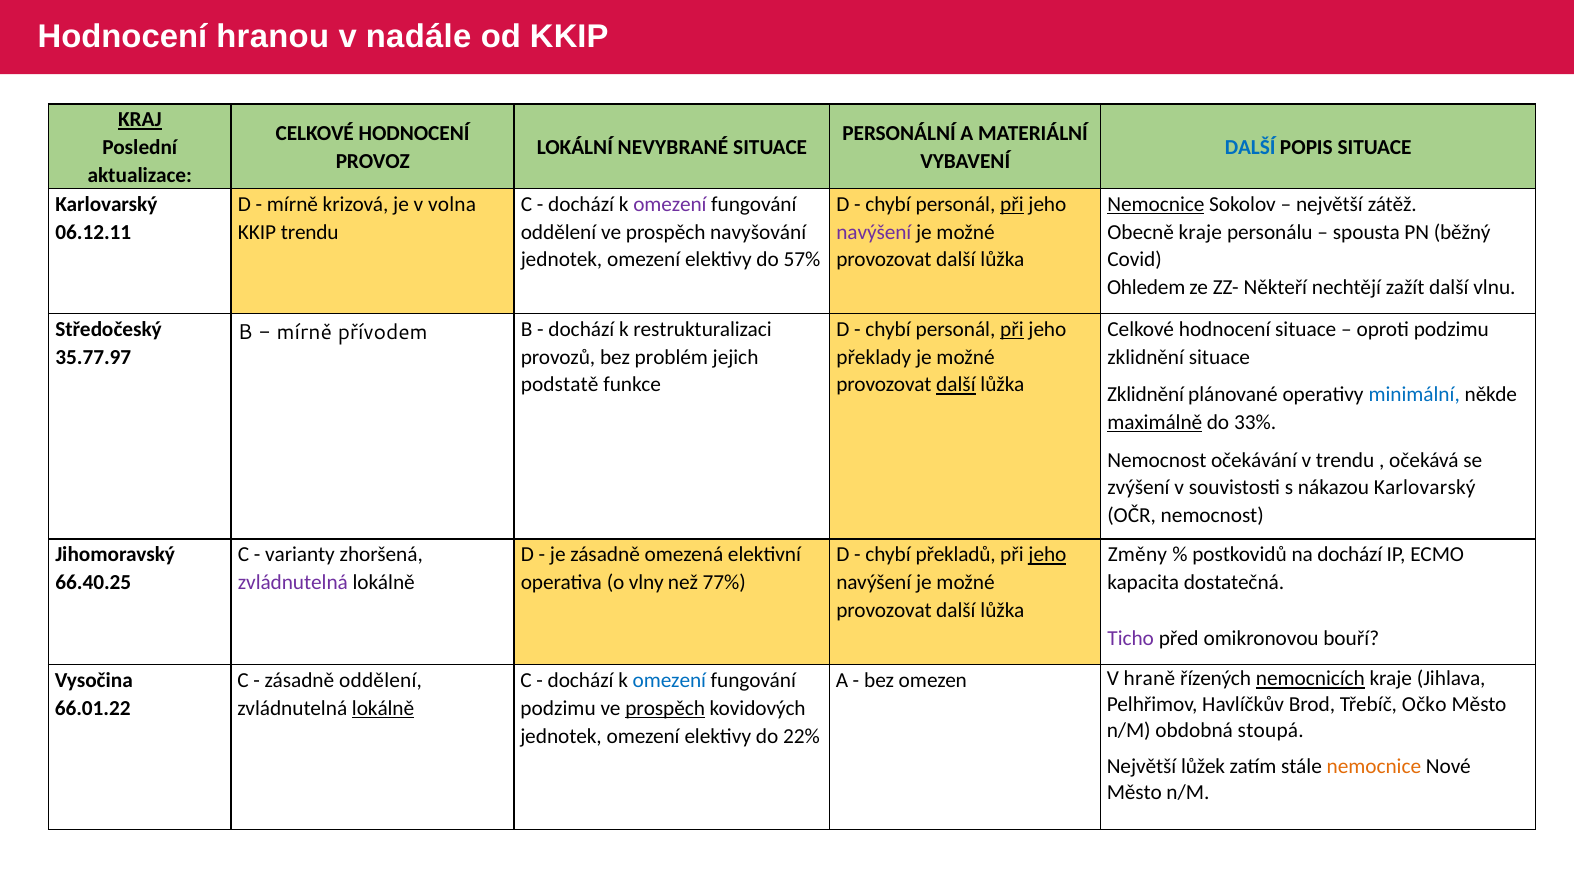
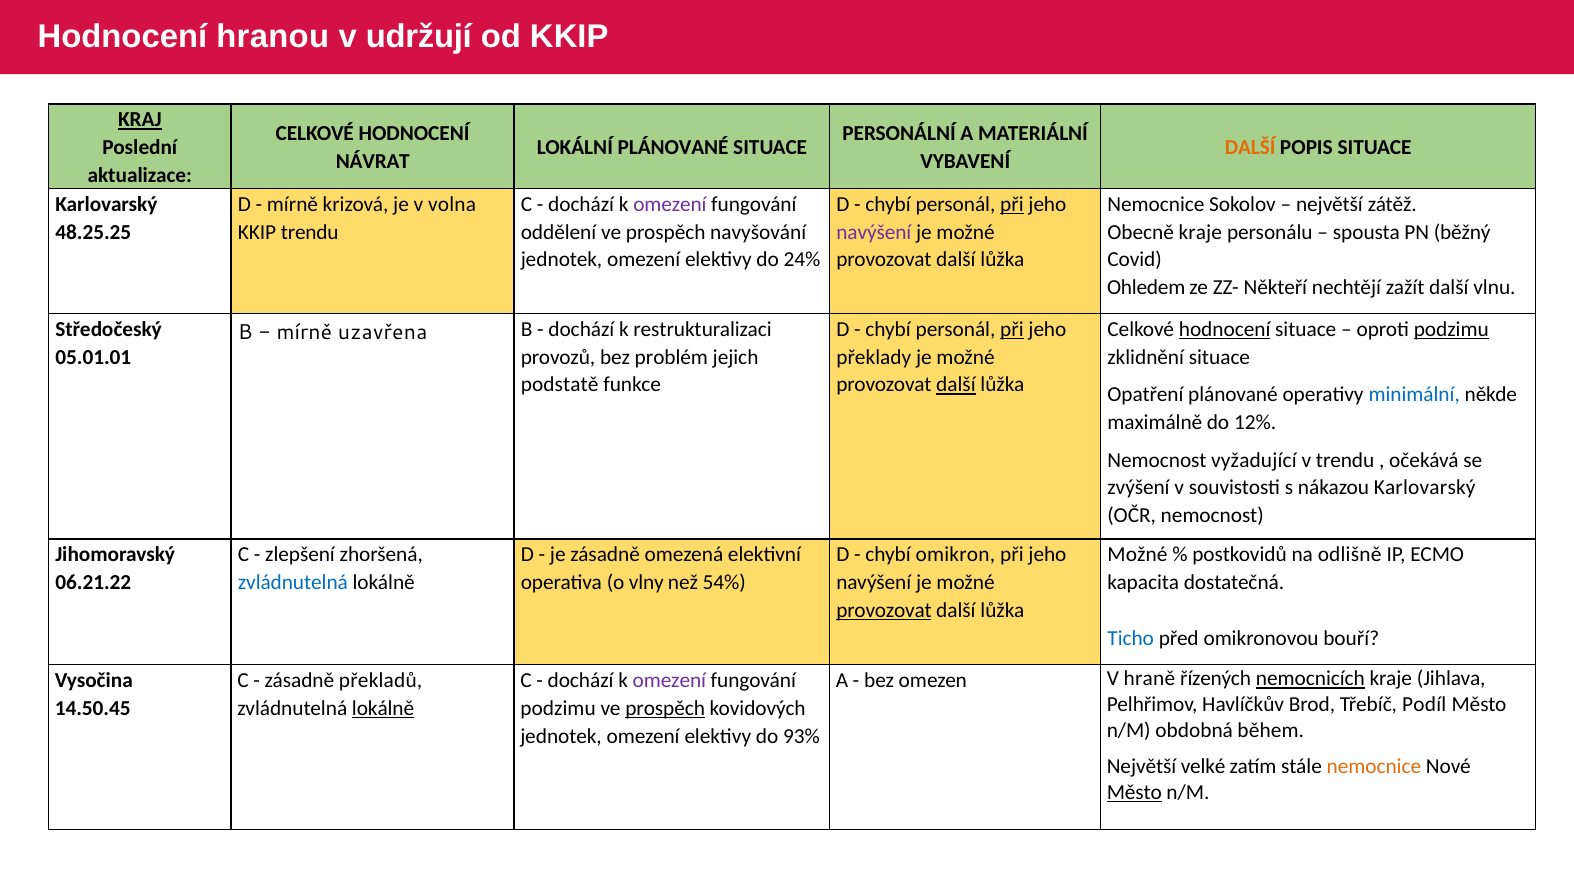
nadále: nadále -> udržují (419, 36)
LOKÁLNÍ NEVYBRANÉ: NEVYBRANÉ -> PLÁNOVANÉ (673, 148)
DALŠÍ colour: blue -> orange (1250, 148)
PROVOZ: PROVOZ -> NÁVRAT (373, 162)
Nemocnice underline: present -> none (1156, 204)
06.12.11: 06.12.11 -> 48.25.25 (93, 232)
57%: 57% -> 24% (802, 260)
hodnocení underline: none -> present (1225, 329)
podzimu underline: none -> present (1451, 329)
přívodem: přívodem -> uzavřena (383, 333)
35.77.97: 35.77.97 -> 05.01.01 (93, 357)
Zklidnění: Zklidnění -> Opatření (1145, 395)
maximálně underline: present -> none (1155, 423)
33%: 33% -> 12% (1255, 423)
očekávání: očekávání -> vyžadující (1254, 460)
varianty: varianty -> zlepšení (300, 555)
překladů: překladů -> omikron (955, 555)
jeho underline: present -> none (1047, 555)
Změny: Změny -> Možné (1137, 555)
na dochází: dochází -> odlišně (1350, 555)
66.40.25: 66.40.25 -> 06.21.22 (93, 583)
zvládnutelná colour: purple -> blue (293, 583)
77%: 77% -> 54% (724, 583)
provozovat underline: none -> present (884, 611)
Ticho colour: purple -> blue (1131, 638)
zásadně oddělení: oddělení -> překladů (381, 681)
omezení colour: blue -> purple (669, 681)
Očko: Očko -> Podíl (1424, 705)
66.01.22: 66.01.22 -> 14.50.45 (93, 709)
stoupá: stoupá -> během (1271, 731)
22%: 22% -> 93% (801, 737)
lůžek: lůžek -> velké (1203, 767)
Město underline: none -> present (1134, 793)
